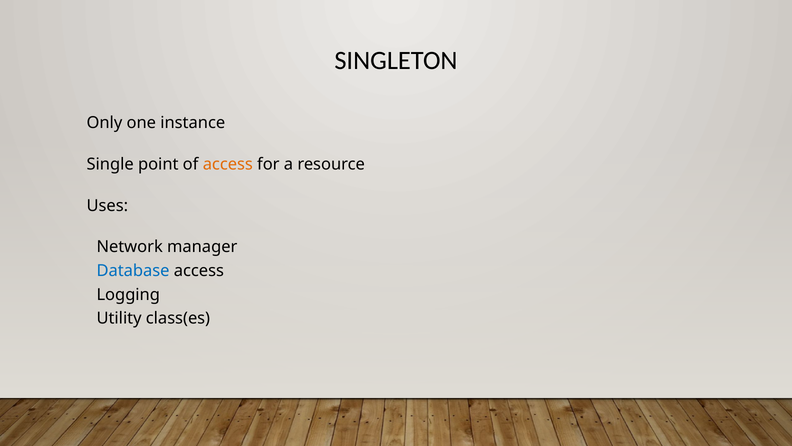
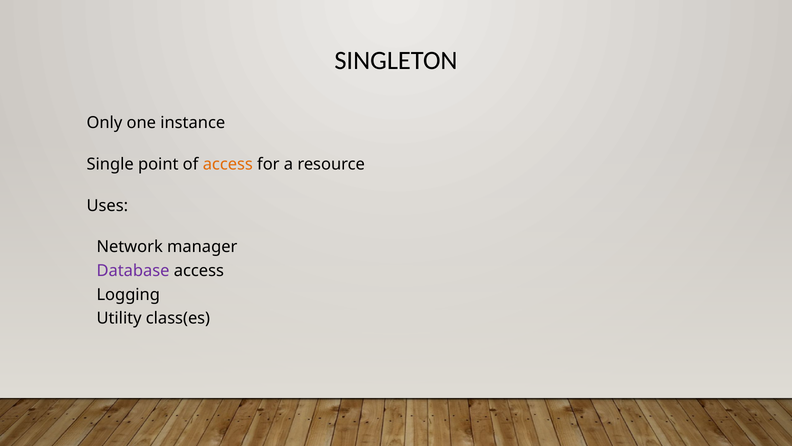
Database colour: blue -> purple (133, 271)
